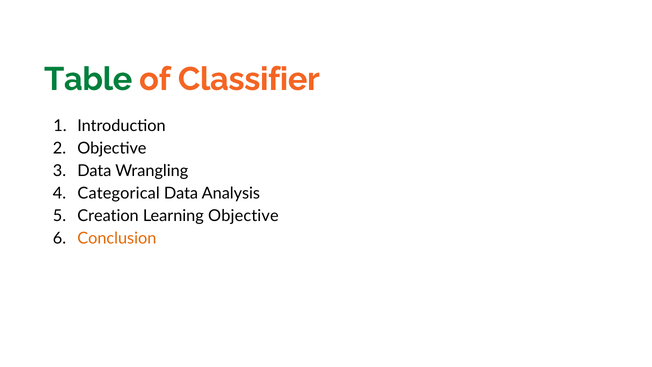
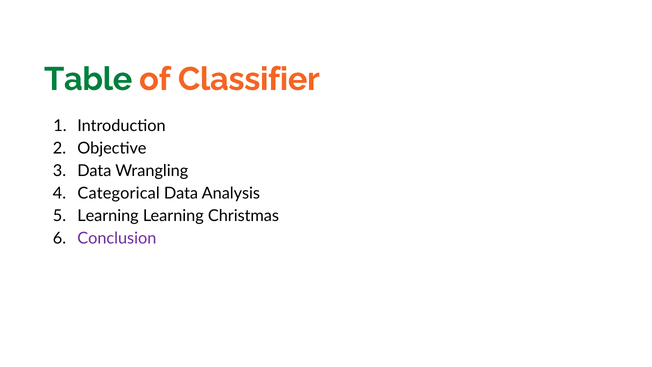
Creation: Creation -> Learning (108, 216)
Learning Objective: Objective -> Christmas (243, 216)
Conclusion colour: orange -> purple (117, 238)
